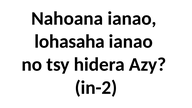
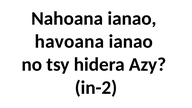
lohasaha: lohasaha -> havoana (69, 41)
